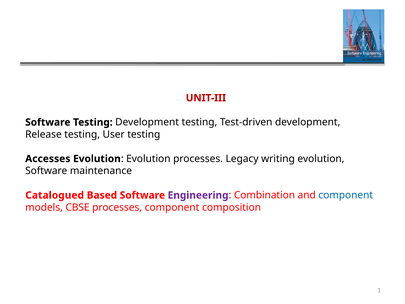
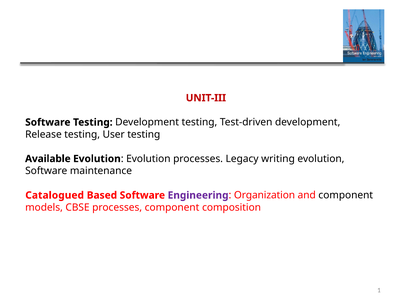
Accesses: Accesses -> Available (48, 159)
Combination: Combination -> Organization (265, 195)
component colour: blue -> black (346, 195)
